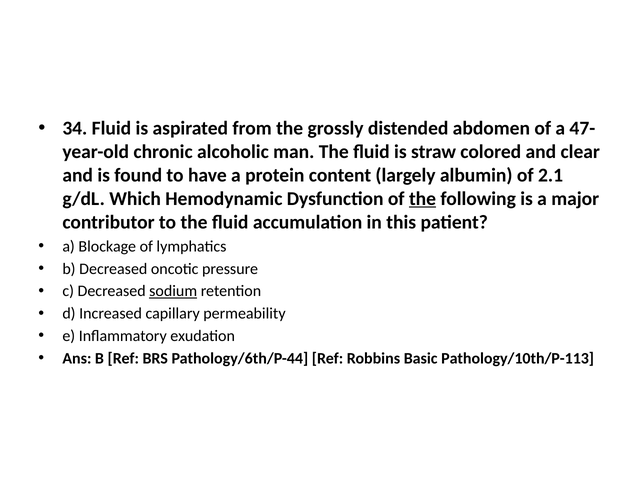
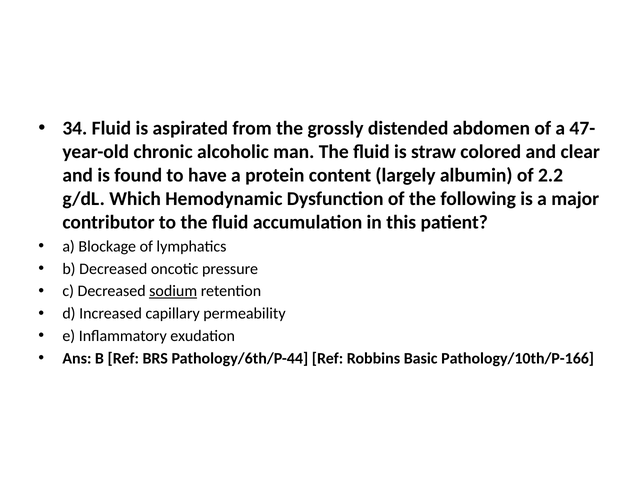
2.1: 2.1 -> 2.2 (551, 175)
the underline: present -> none (423, 199)
Pathology/10th/P-113: Pathology/10th/P-113 -> Pathology/10th/P-166 (518, 358)
